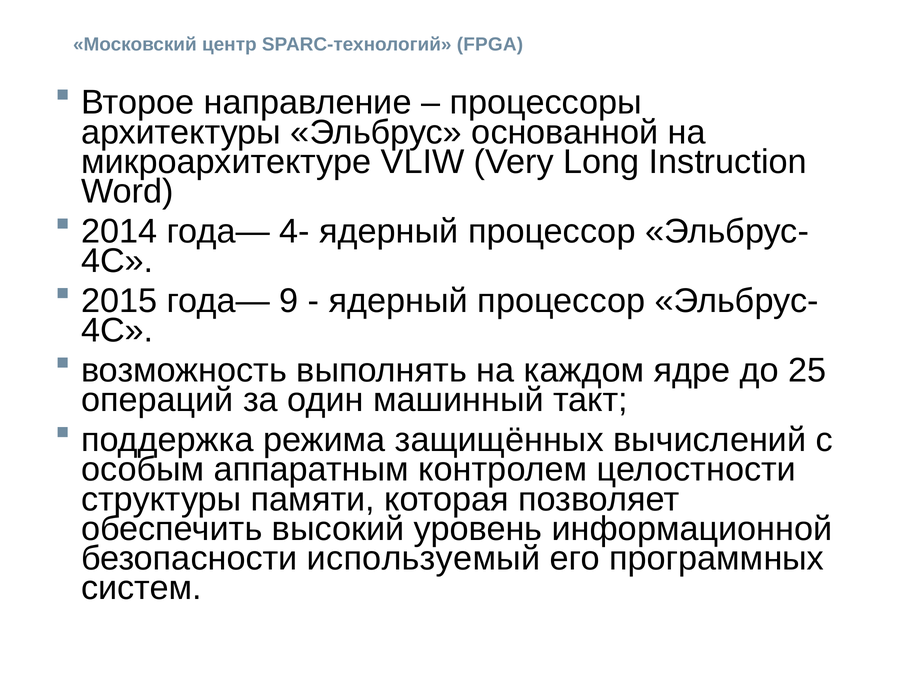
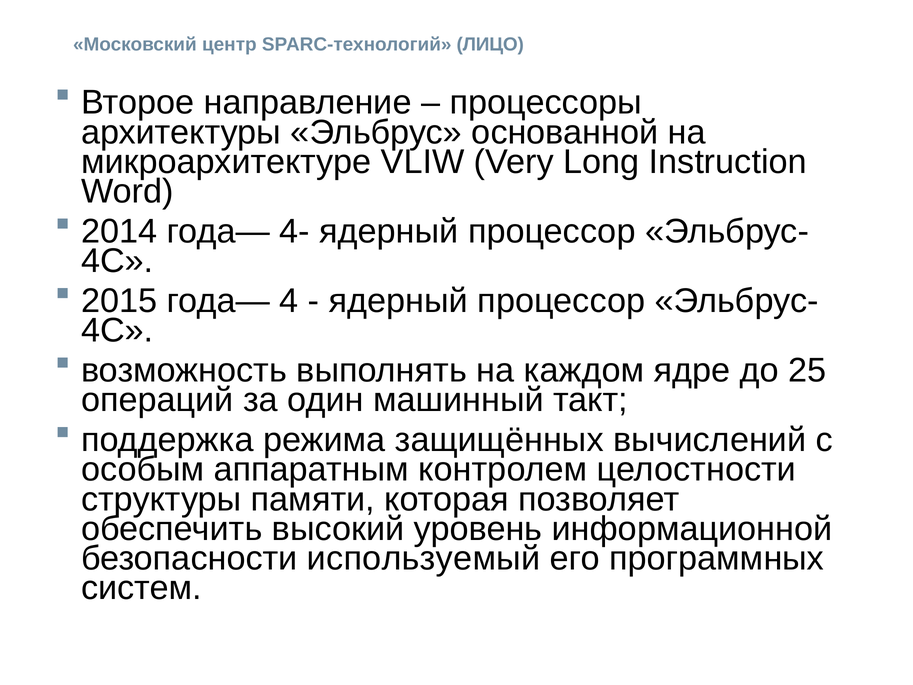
FPGA: FPGA -> ЛИЦО (490, 45)
9: 9 -> 4 (289, 301)
